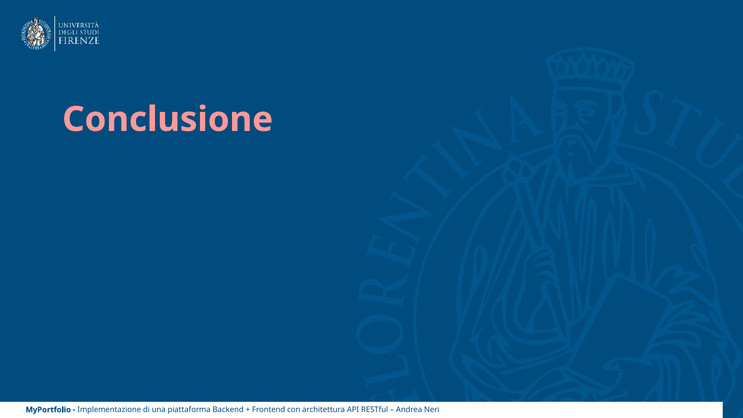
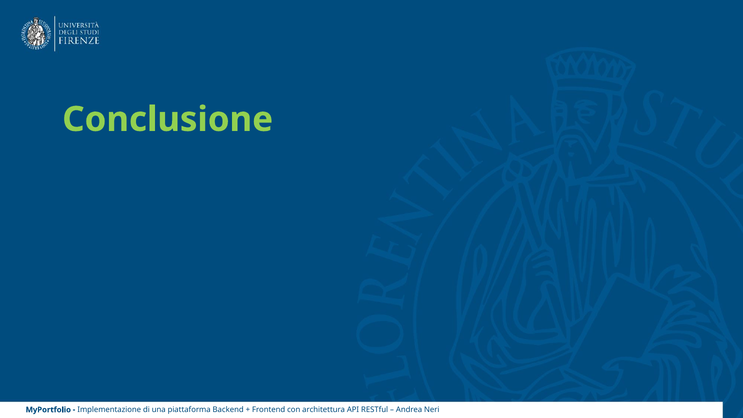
Conclusione colour: pink -> light green (168, 119)
